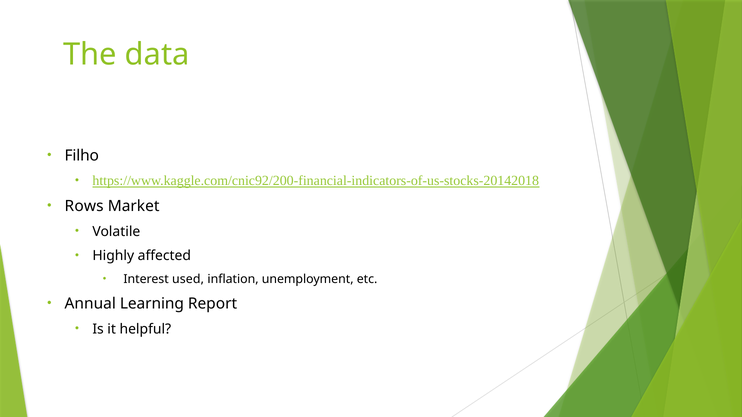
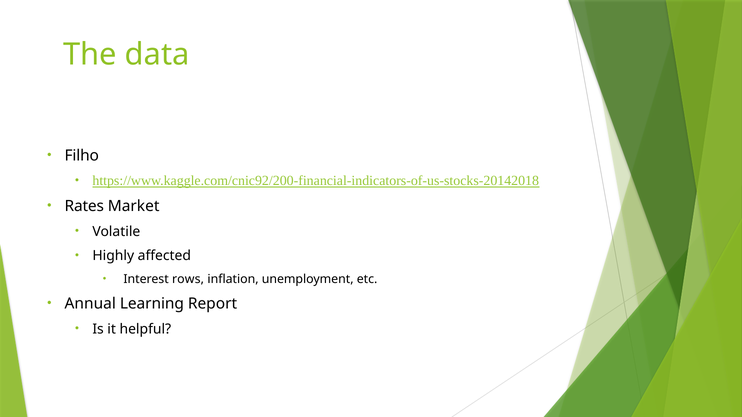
Rows: Rows -> Rates (84, 206)
used: used -> rows (188, 279)
